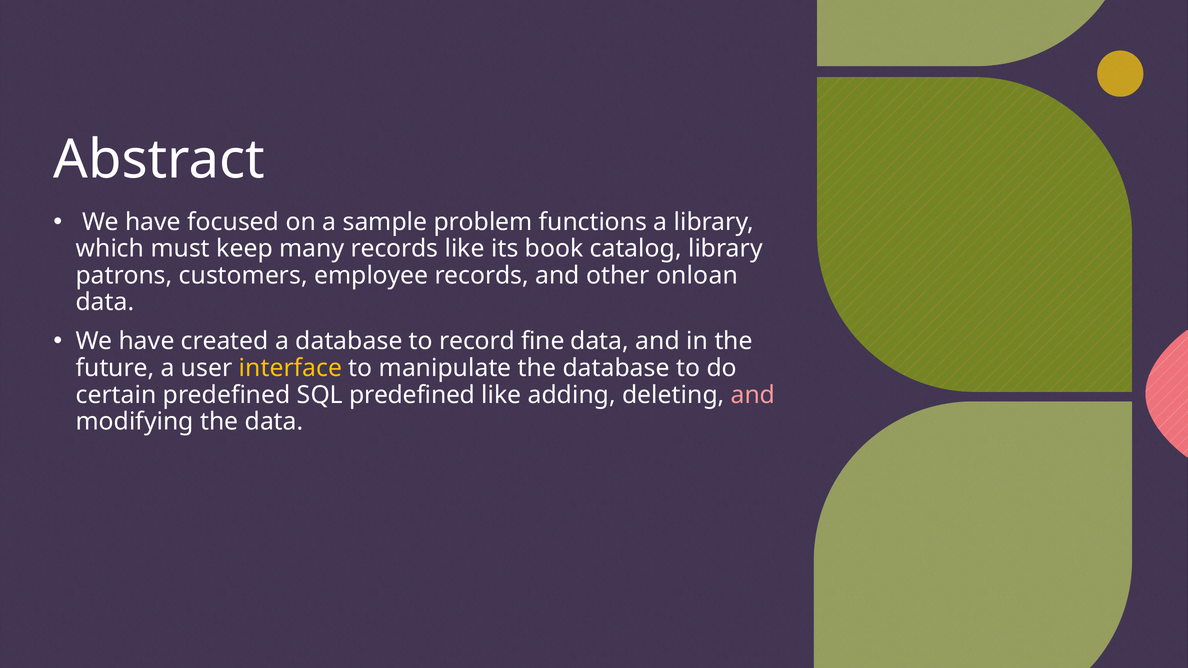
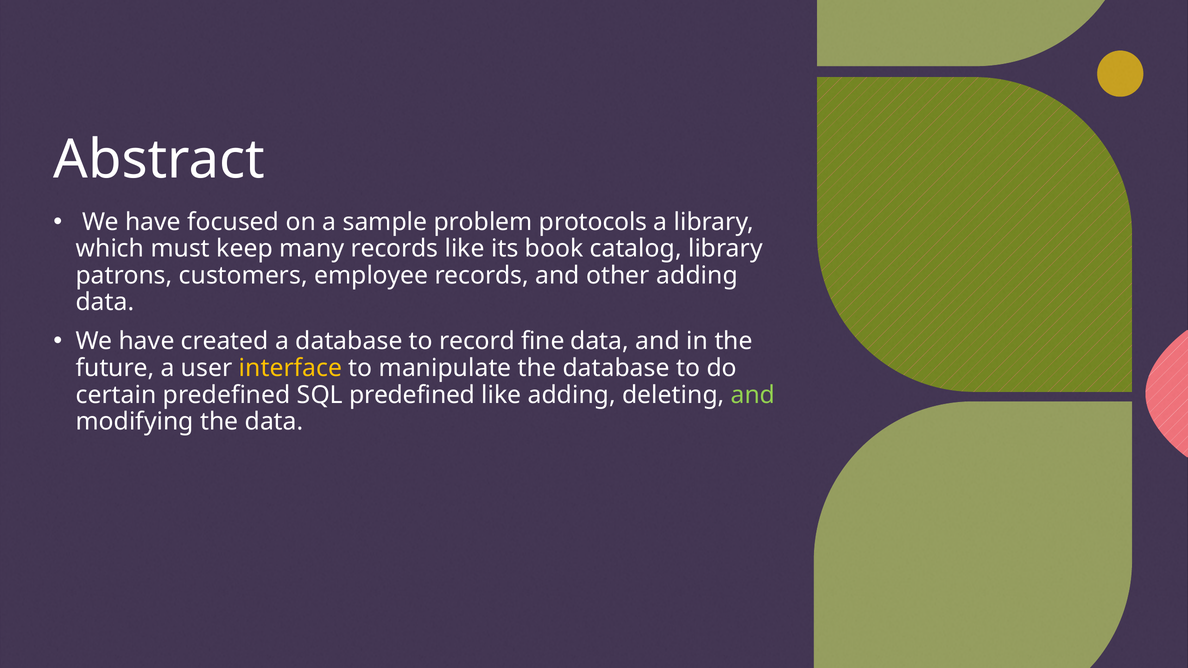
functions: functions -> protocols (593, 222)
other onloan: onloan -> adding (697, 276)
and colour: pink -> light green (753, 395)
